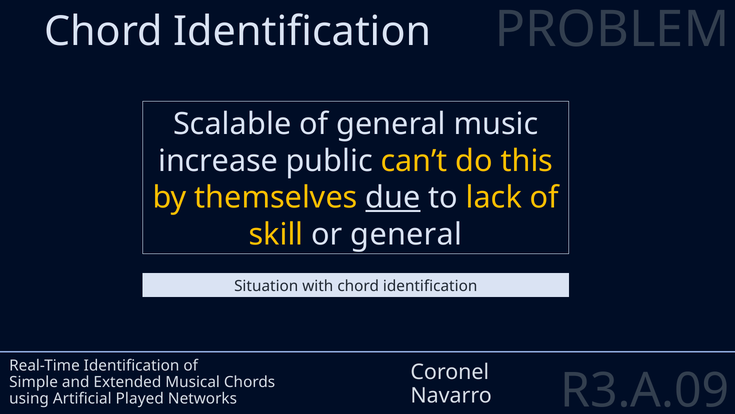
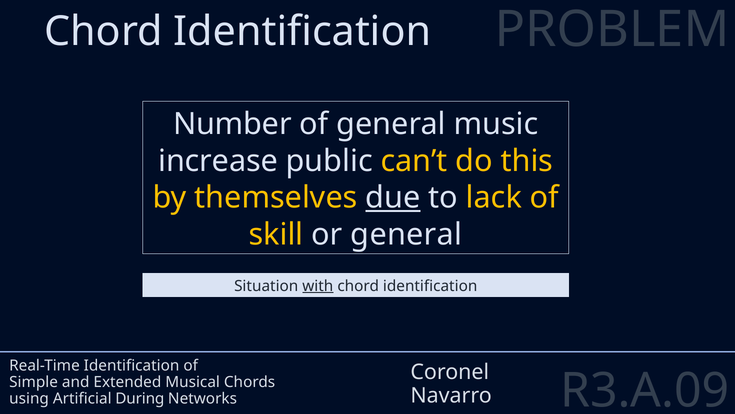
Scalable: Scalable -> Number (232, 124)
with underline: none -> present (318, 286)
Played: Played -> During (140, 398)
